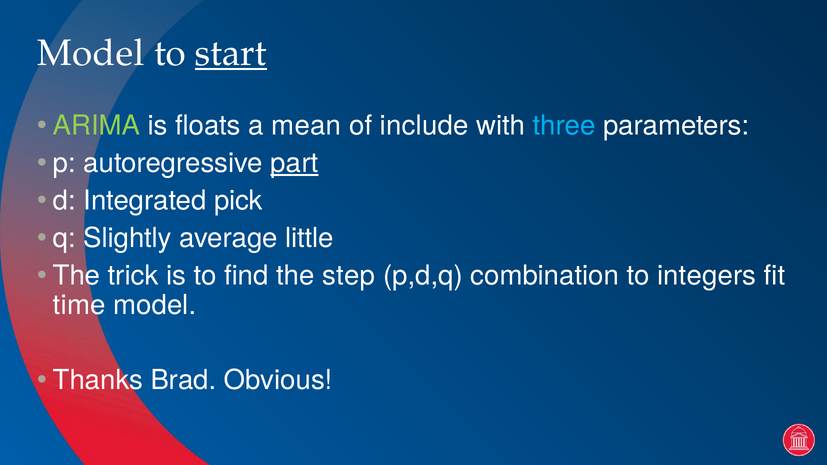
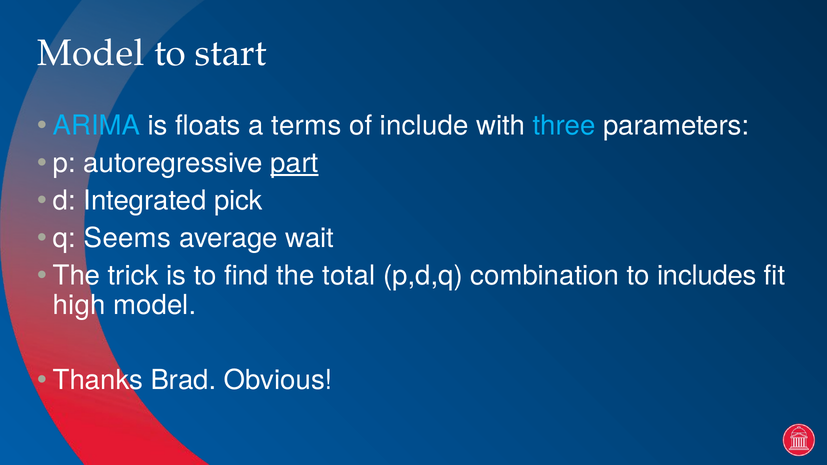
start underline: present -> none (231, 53)
ARIMA colour: light green -> light blue (96, 126)
mean: mean -> terms (306, 126)
Slightly: Slightly -> Seems (127, 238)
little: little -> wait (310, 238)
step: step -> total (349, 276)
integers: integers -> includes (707, 276)
time: time -> high (79, 305)
